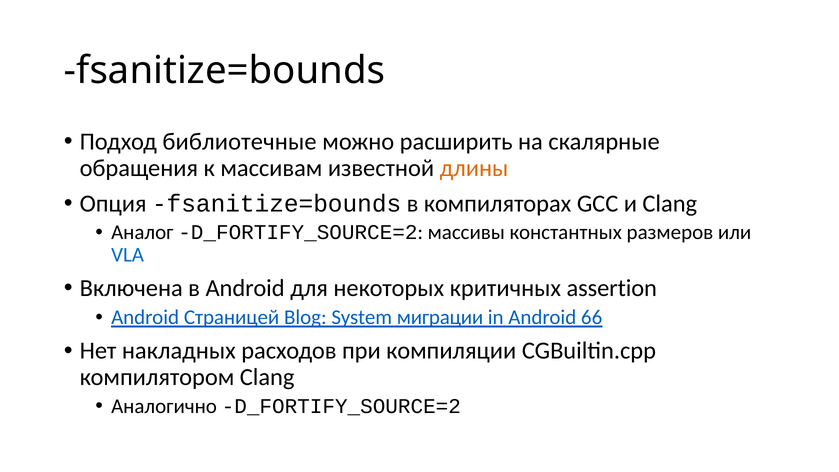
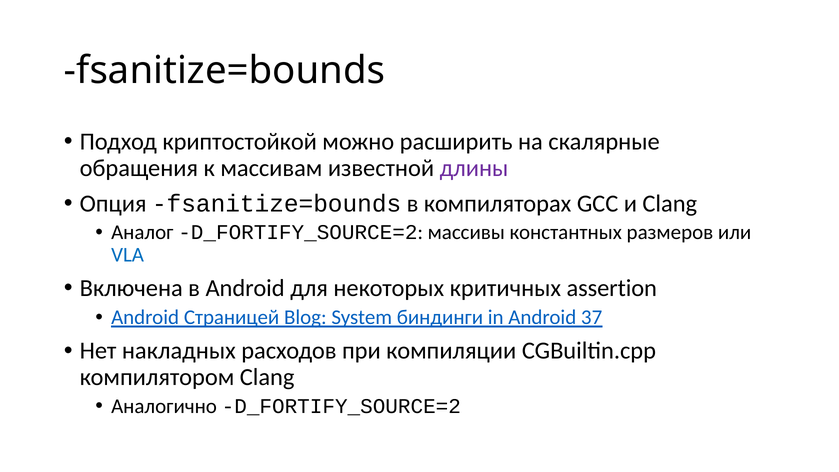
библиотечные: библиотечные -> криптостойкой (240, 142)
длины colour: orange -> purple (474, 168)
миграции: миграции -> биндинги (440, 318)
66: 66 -> 37 (592, 318)
